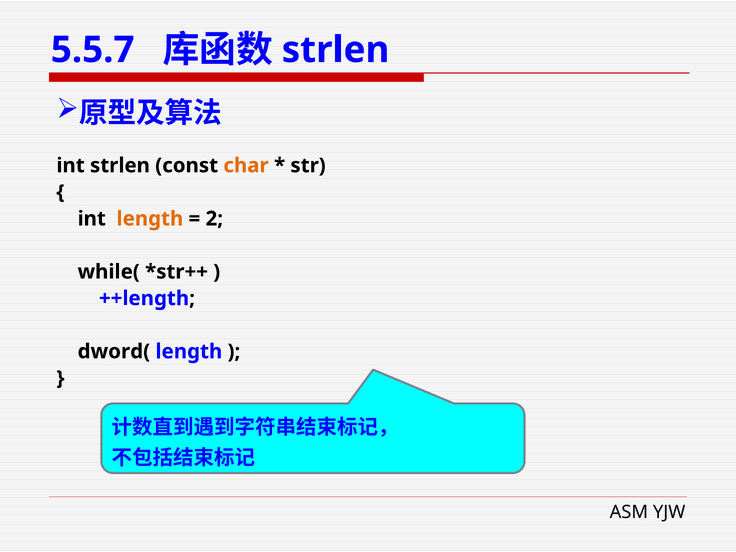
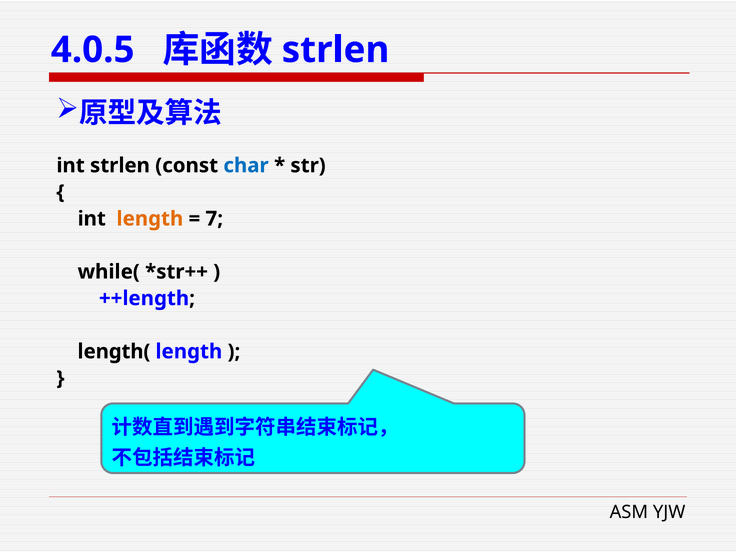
5.5.7: 5.5.7 -> 4.0.5 (93, 50)
char colour: orange -> blue (246, 166)
2: 2 -> 7 (214, 219)
dword(: dword( -> length( (114, 352)
